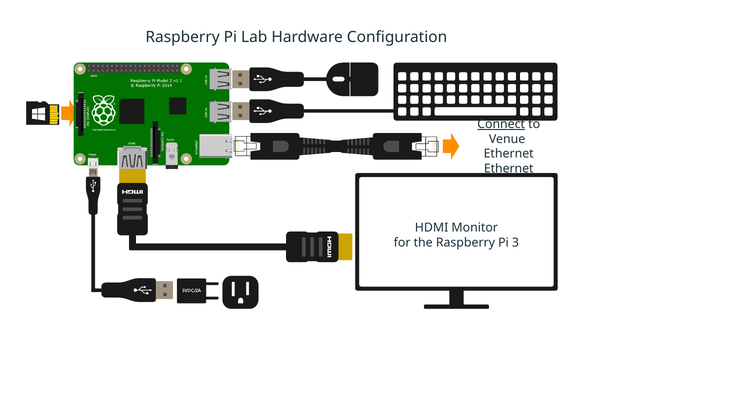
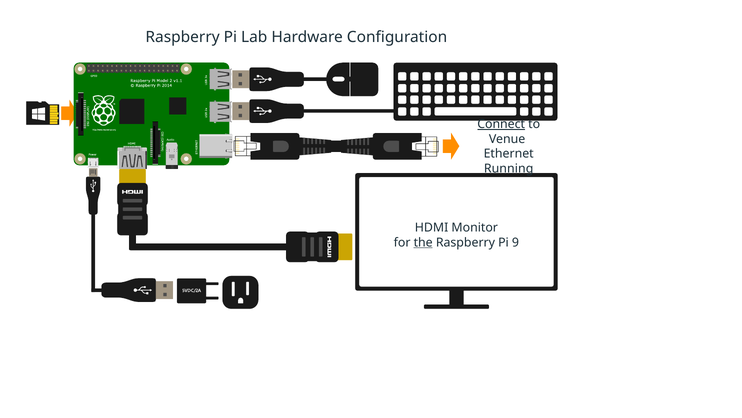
Ethernet: Ethernet -> Running (509, 168)
the underline: none -> present (423, 242)
3: 3 -> 9 (515, 242)
